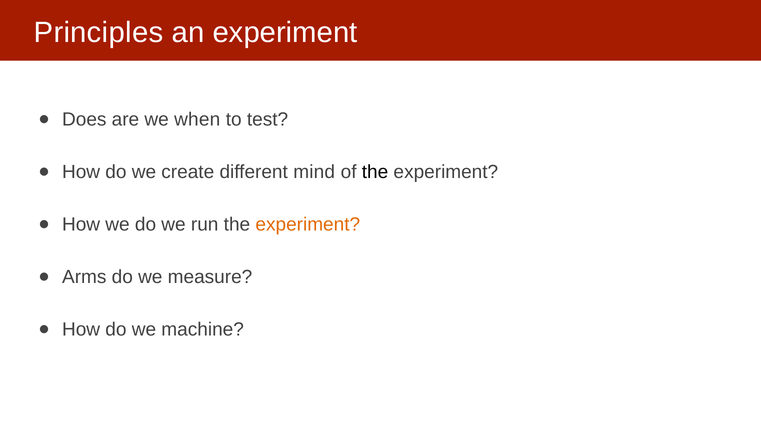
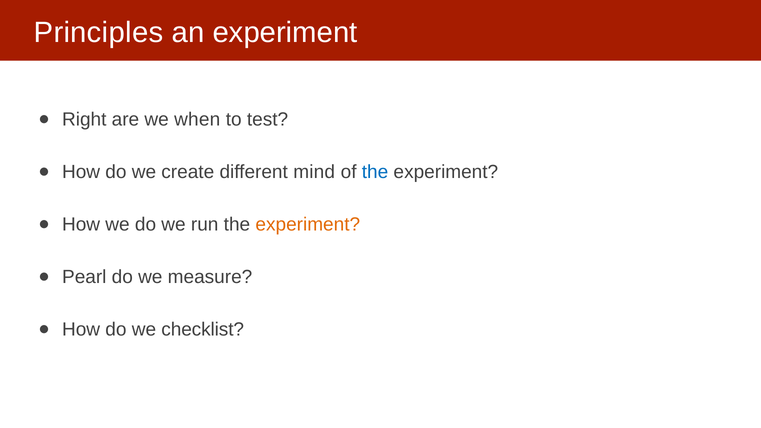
Does: Does -> Right (84, 120)
the colour: black -> blue (375, 172)
Arms: Arms -> Pearl (84, 277)
machine: machine -> checklist (203, 330)
